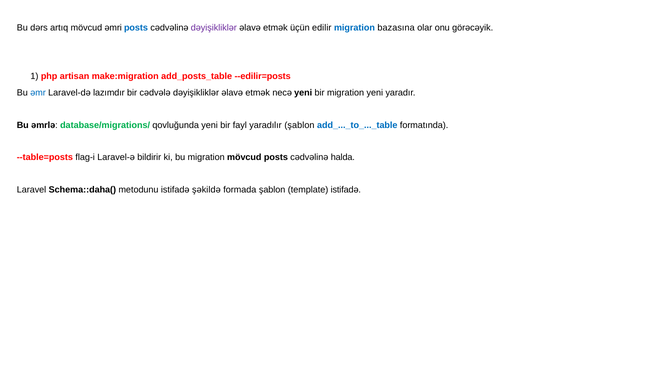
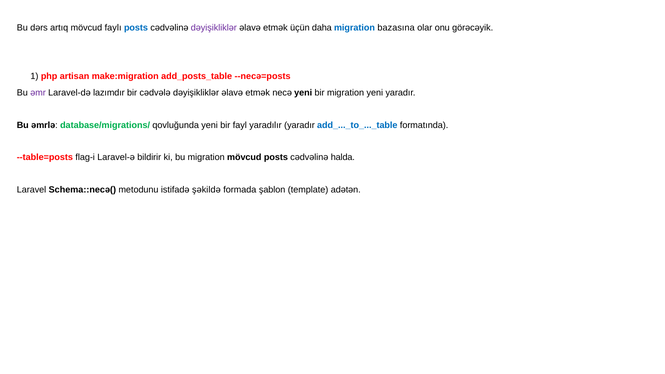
əmri: əmri -> faylı (113, 28)
edilir: edilir -> daha (322, 28)
--edilir=posts: --edilir=posts -> --necə=posts (263, 76)
əmr colour: blue -> purple (38, 93)
yaradılır şablon: şablon -> yaradır (300, 125)
Schema::daha(: Schema::daha( -> Schema::necə( (82, 190)
template istifadə: istifadə -> adətən (346, 190)
